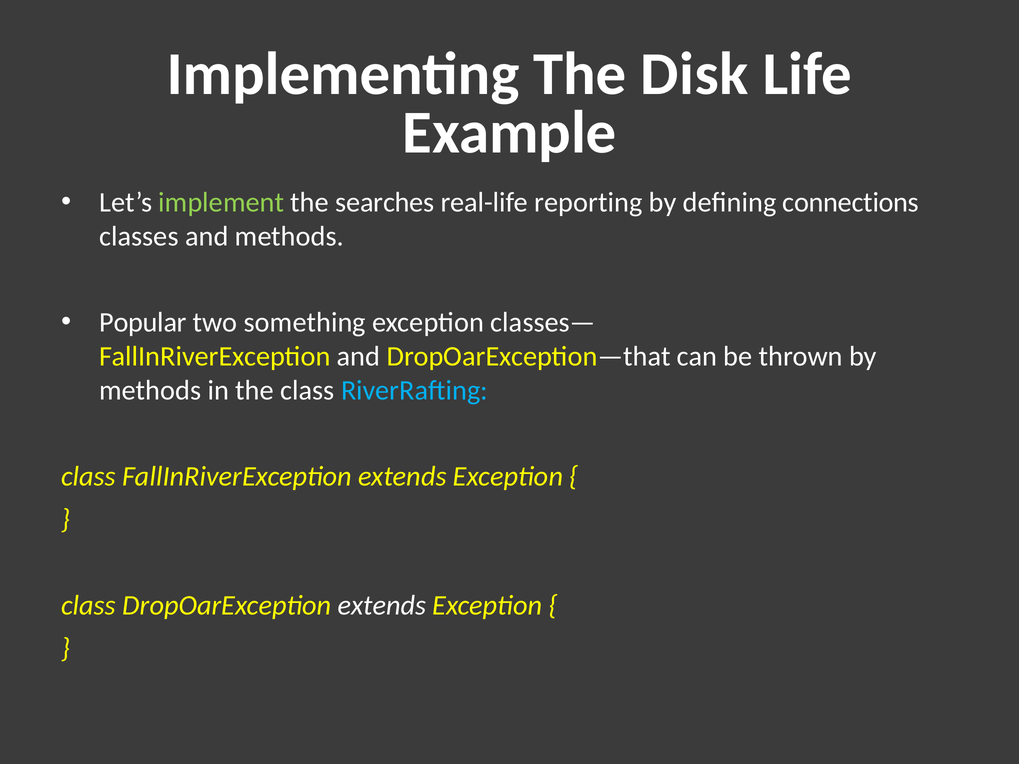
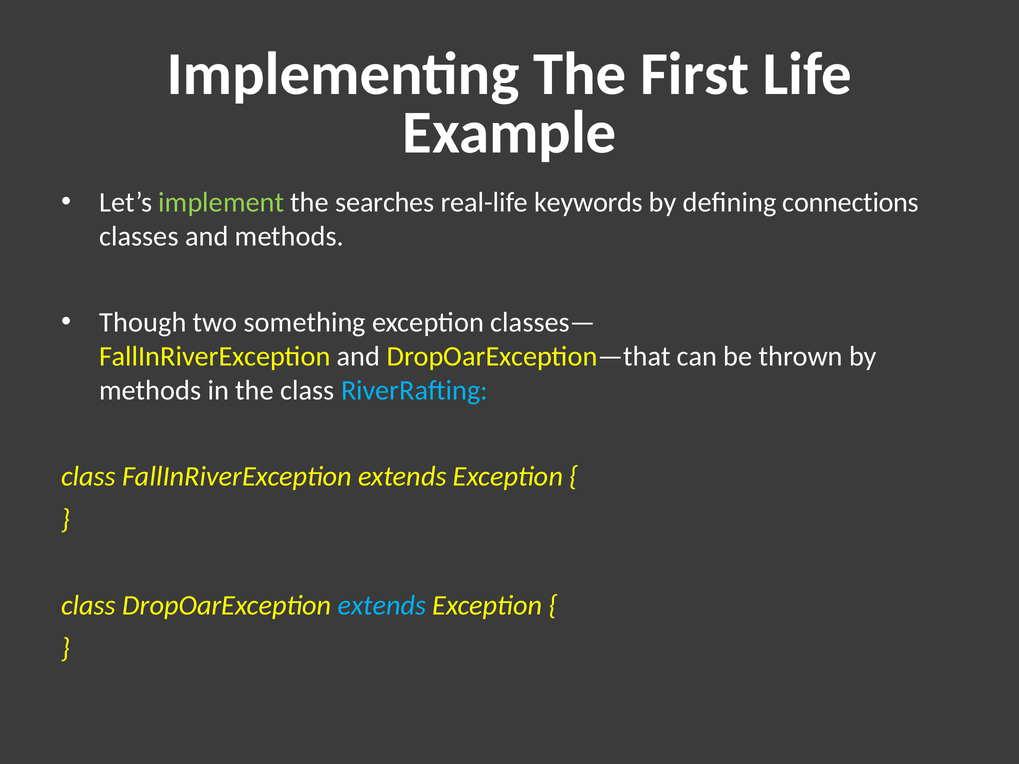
Disk: Disk -> First (695, 74)
reporting: reporting -> keywords (589, 202)
Popular: Popular -> Though (143, 322)
extends colour: white -> light blue (382, 606)
